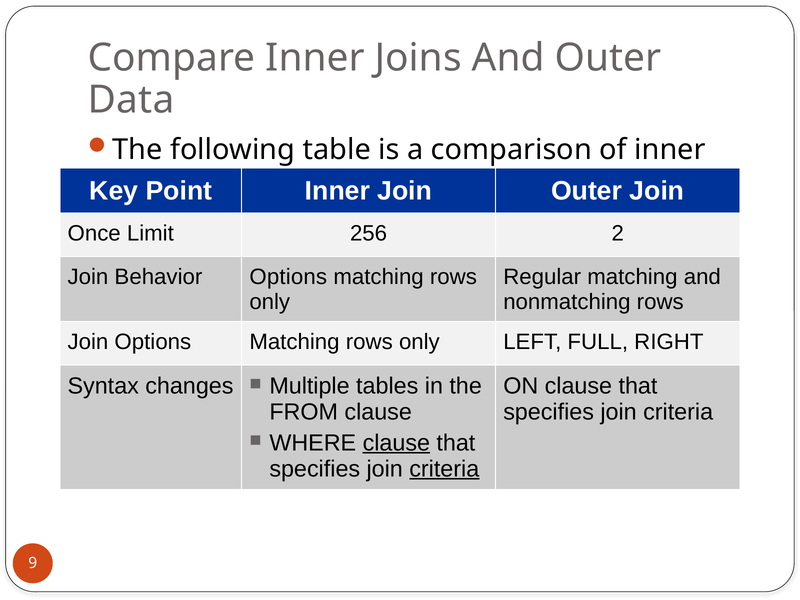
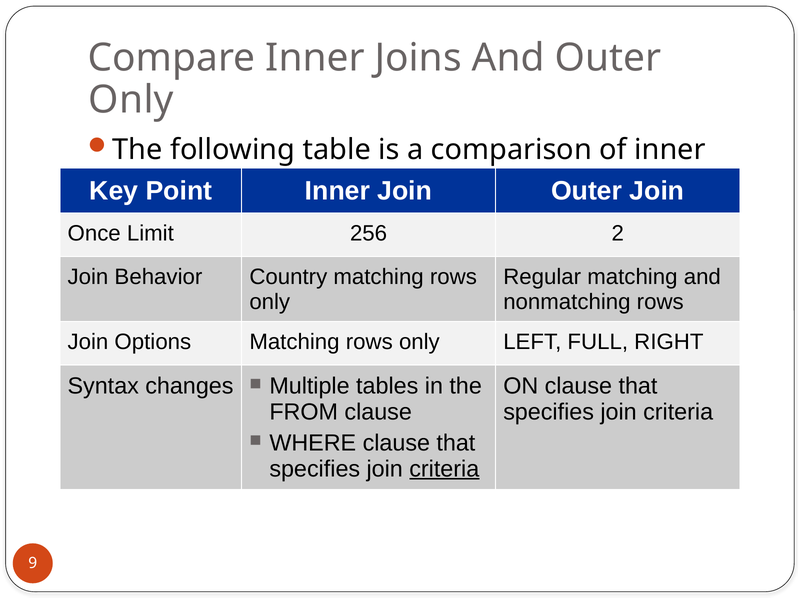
Data: Data -> Only (131, 100)
Behavior Options: Options -> Country (288, 277)
clause underline: present -> none (396, 443)
